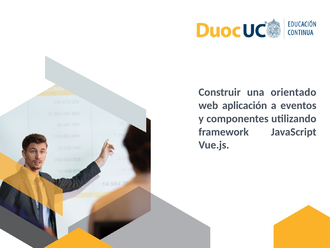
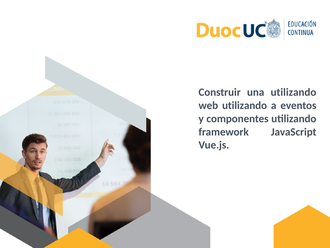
una orientado: orientado -> utilizando (293, 92)
web aplicación: aplicación -> utilizando (245, 105)
